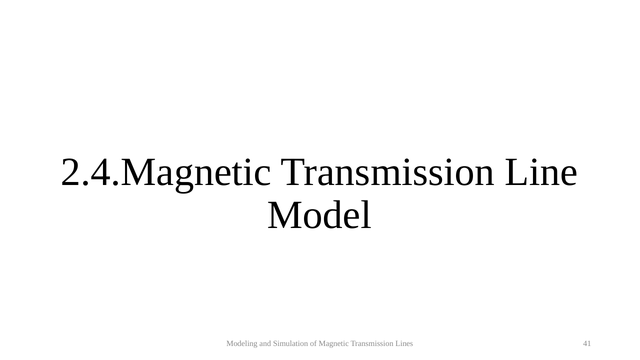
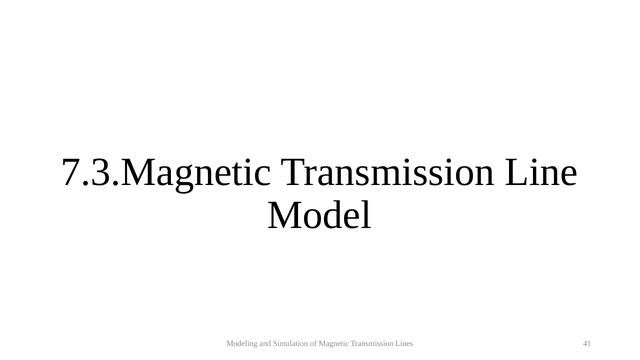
2.4.Magnetic: 2.4.Magnetic -> 7.3.Magnetic (166, 172)
